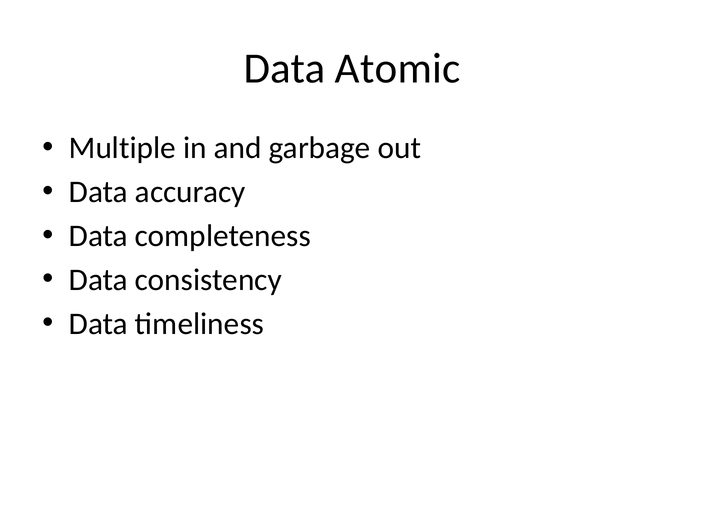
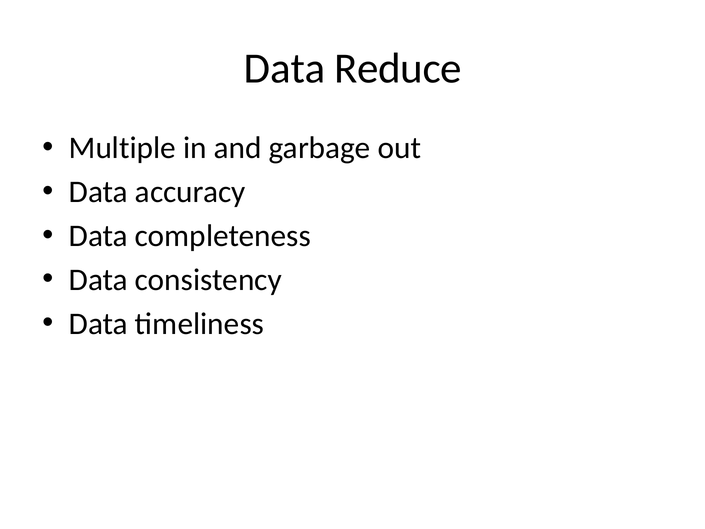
Atomic: Atomic -> Reduce (398, 68)
